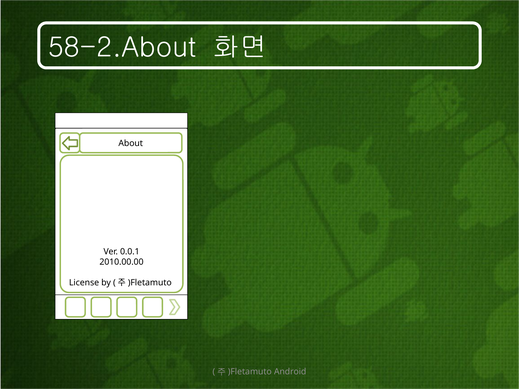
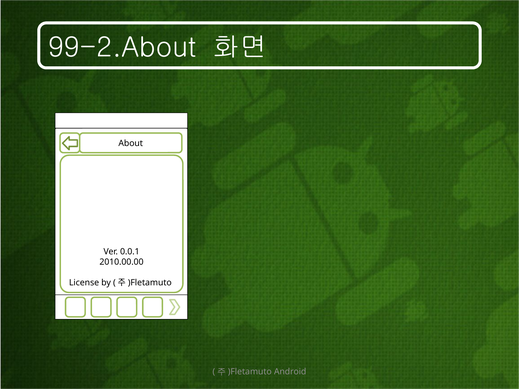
58-2.About: 58-2.About -> 99-2.About (122, 47)
